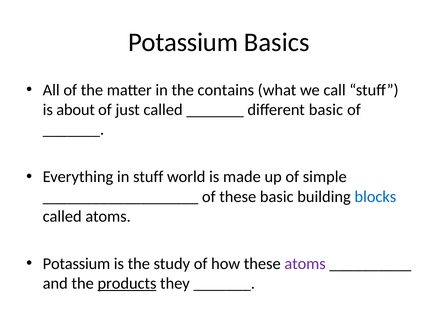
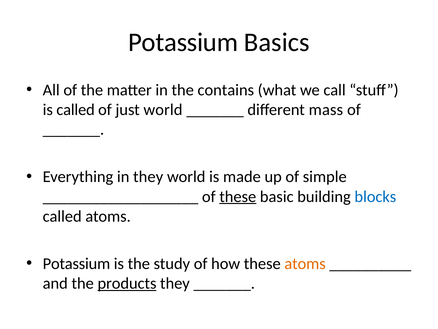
is about: about -> called (76, 110)
just called: called -> world (163, 110)
different basic: basic -> mass (326, 110)
in stuff: stuff -> they (148, 177)
these underline: none -> present (238, 196)
atoms colour: purple -> orange (305, 263)
